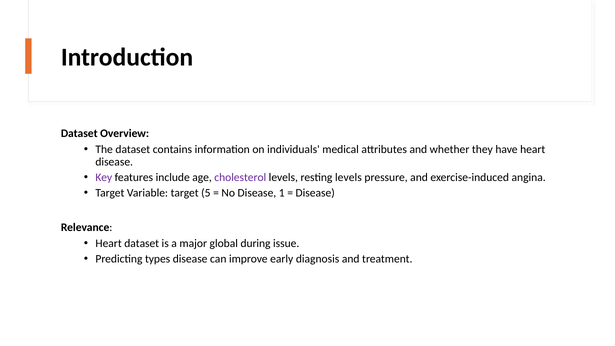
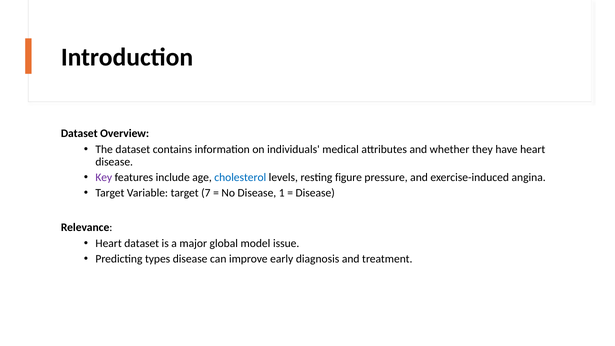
cholesterol colour: purple -> blue (240, 177)
resting levels: levels -> figure (348, 177)
5: 5 -> 7 (206, 193)
during: during -> model (255, 243)
